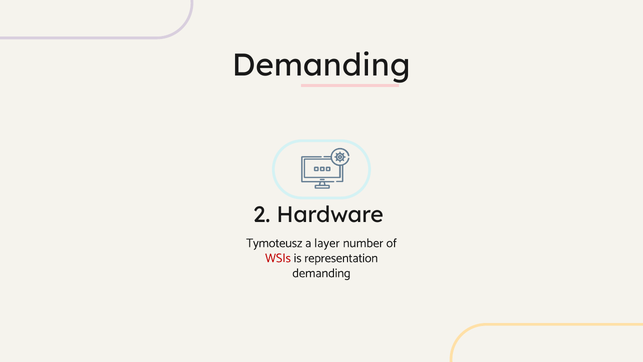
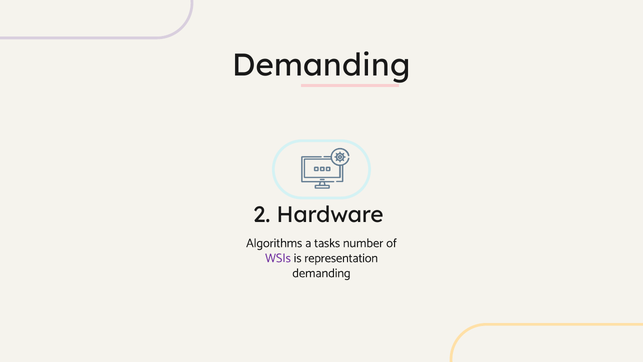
Tymoteusz: Tymoteusz -> Algorithms (274, 243)
layer: layer -> tasks (327, 243)
WSIs colour: red -> purple (278, 258)
